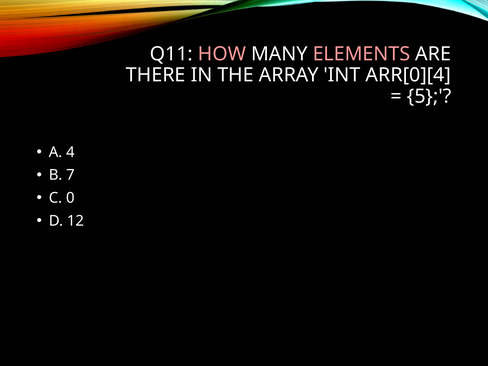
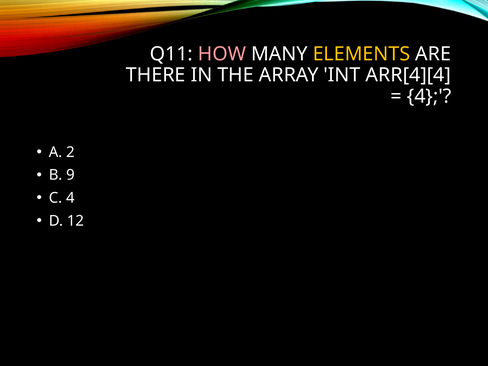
ELEMENTS colour: pink -> yellow (361, 54)
ARR[0][4: ARR[0][4 -> ARR[4][4 (408, 75)
5: 5 -> 4 (429, 96)
4: 4 -> 2 (70, 152)
7: 7 -> 9 (70, 175)
C 0: 0 -> 4 (70, 198)
